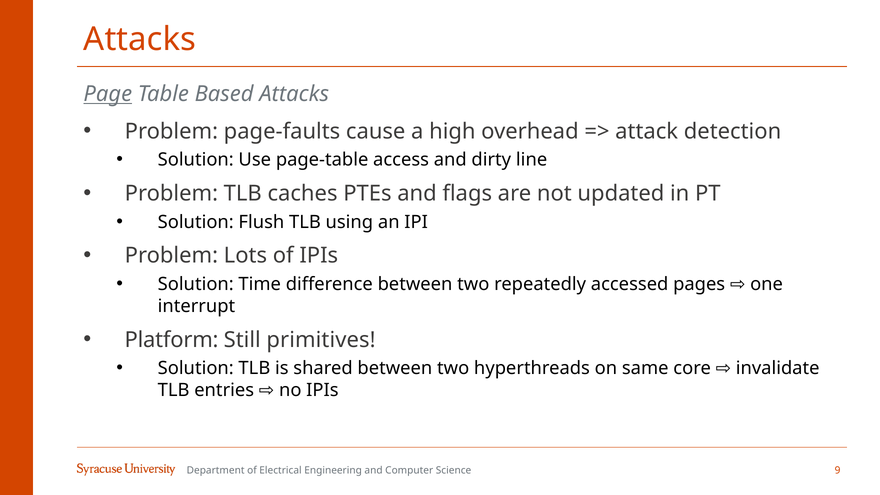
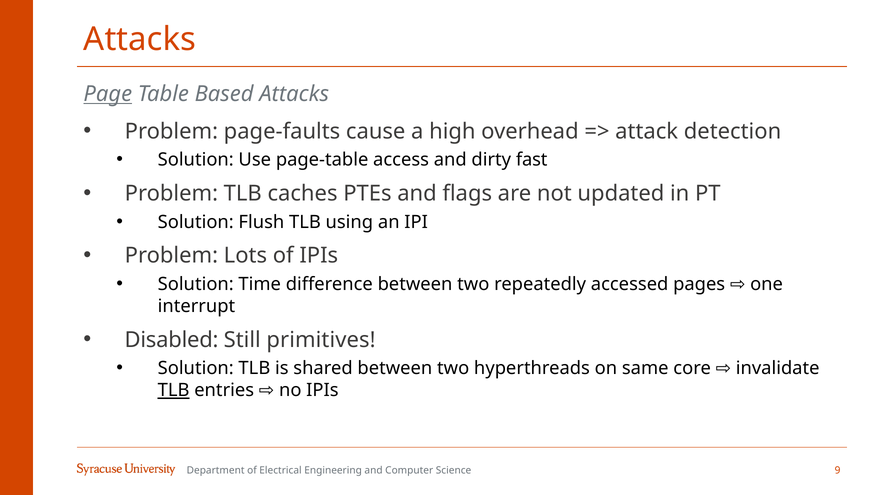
line: line -> fast (532, 160)
Platform: Platform -> Disabled (172, 340)
TLB underline: none -> present (174, 390)
